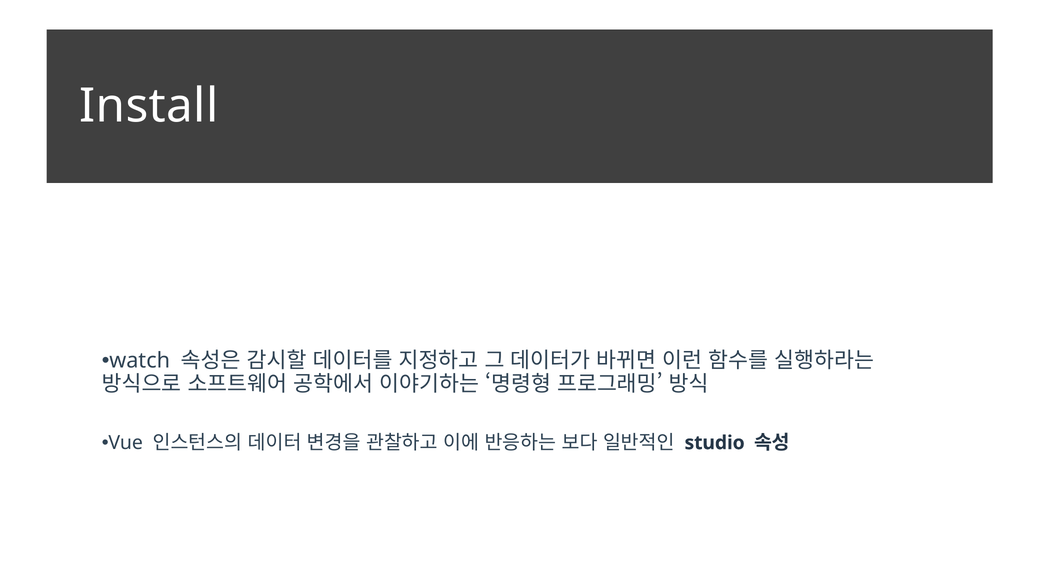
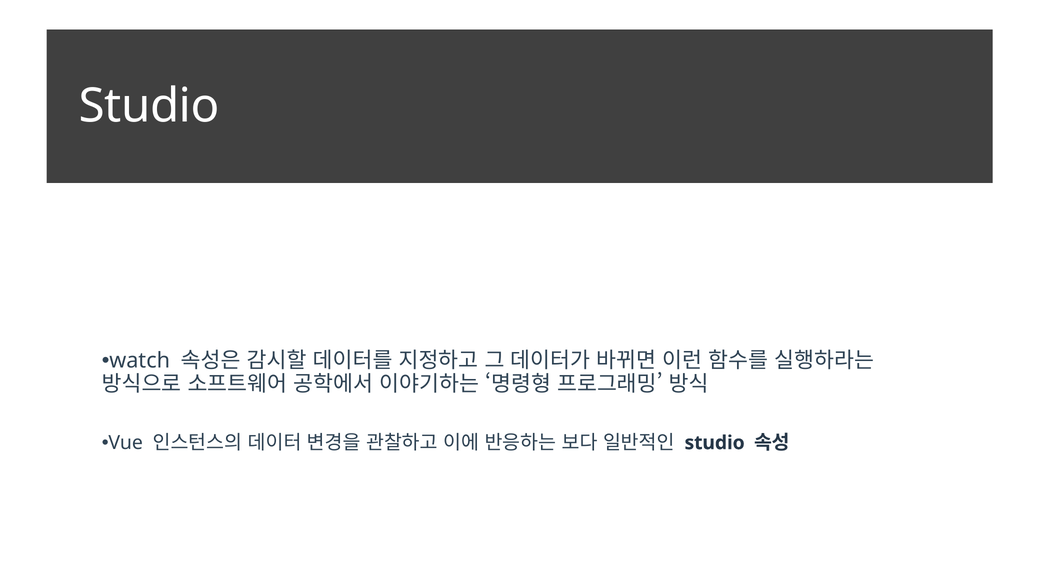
Install: Install -> Studio (149, 106)
